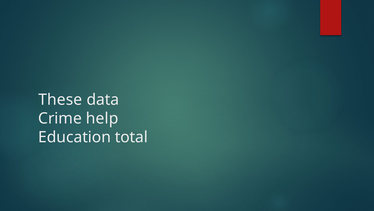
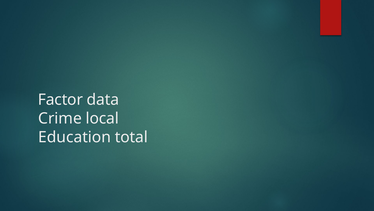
These: These -> Factor (60, 99)
help: help -> local (102, 118)
